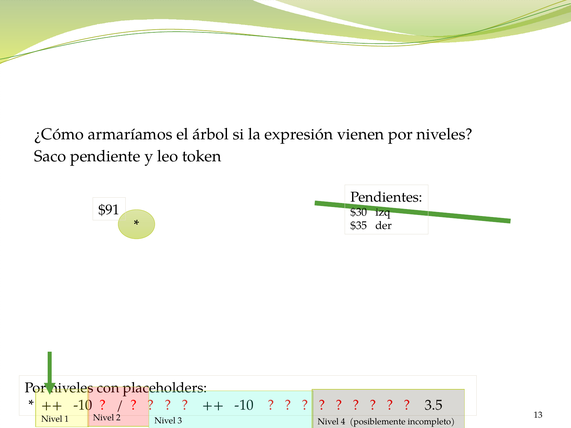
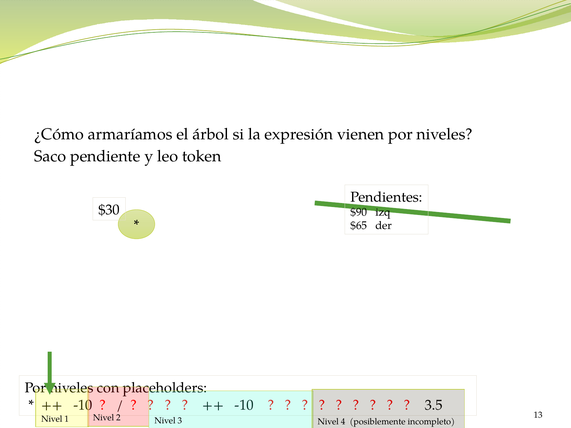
$91: $91 -> $30 (109, 210)
$30: $30 -> $90 (359, 212)
$35: $35 -> $65 (359, 226)
